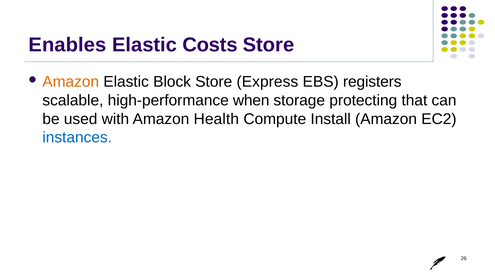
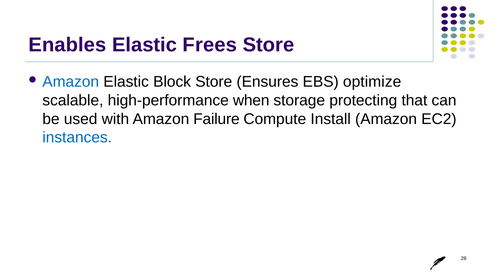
Costs: Costs -> Frees (210, 45)
Amazon colour: orange -> blue (71, 82)
Express: Express -> Ensures (267, 82)
registers: registers -> optimize (372, 82)
Health: Health -> Failure (216, 119)
